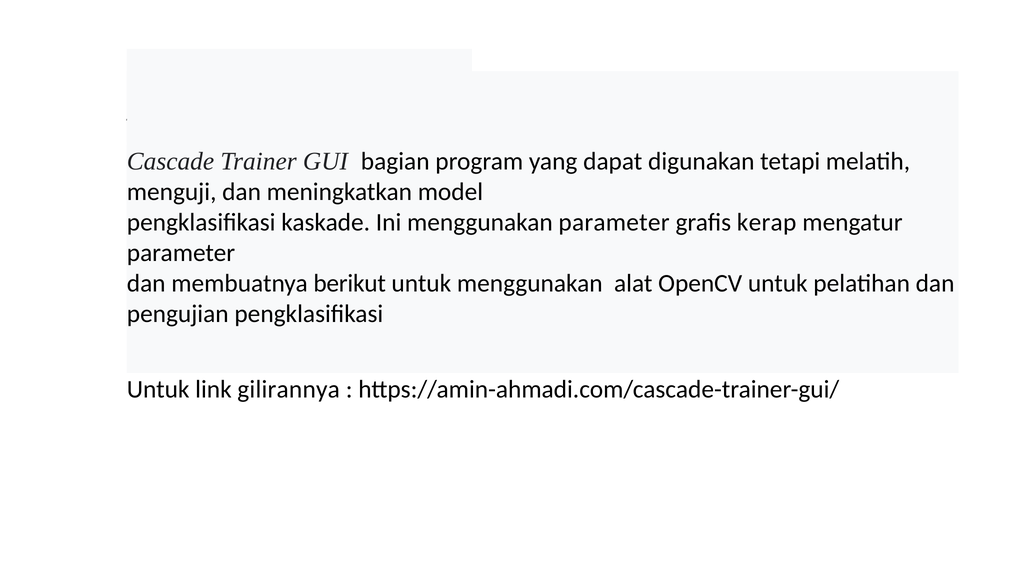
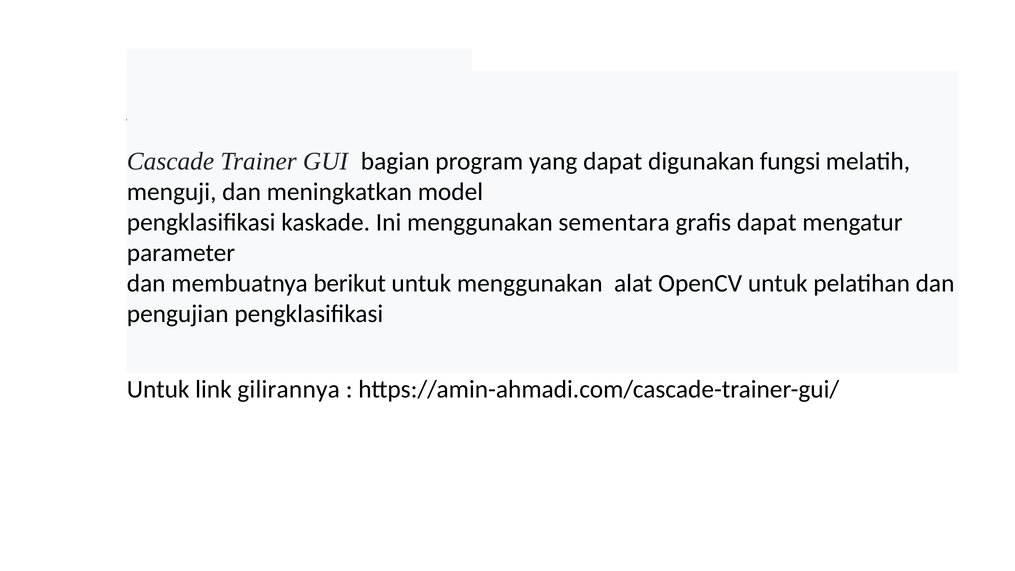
tetapi: tetapi -> fungsi (790, 161)
menggunakan parameter: parameter -> sementara (614, 222)
grafis kerap: kerap -> dapat (767, 222)
